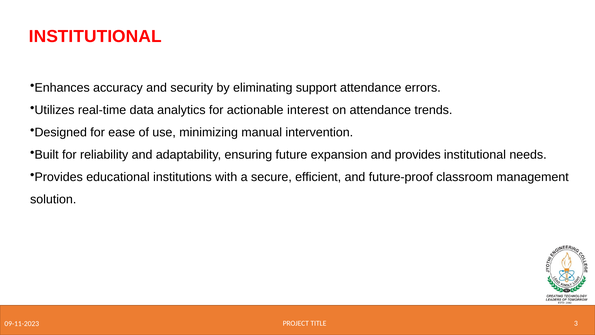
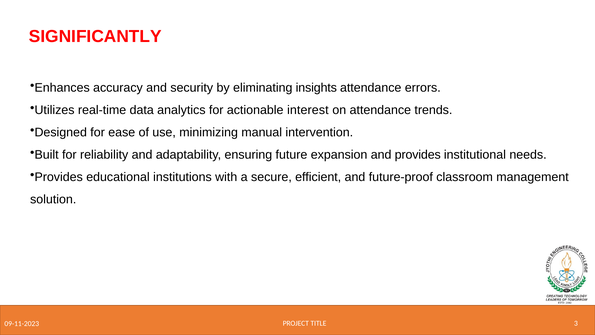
INSTITUTIONAL: INSTITUTIONAL -> SIGNIFICANTLY (95, 36)
support: support -> insights (316, 87)
